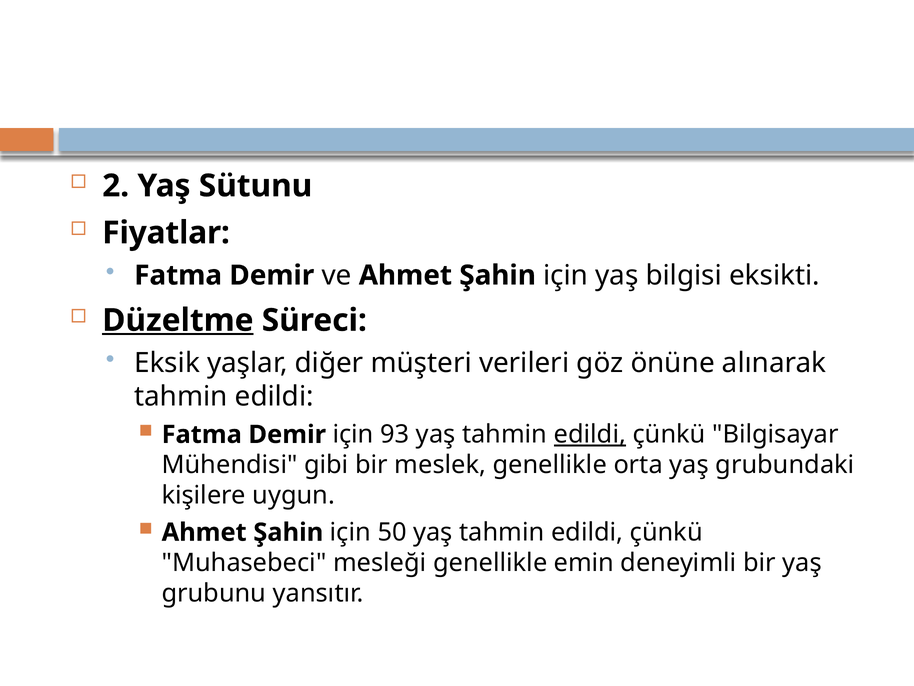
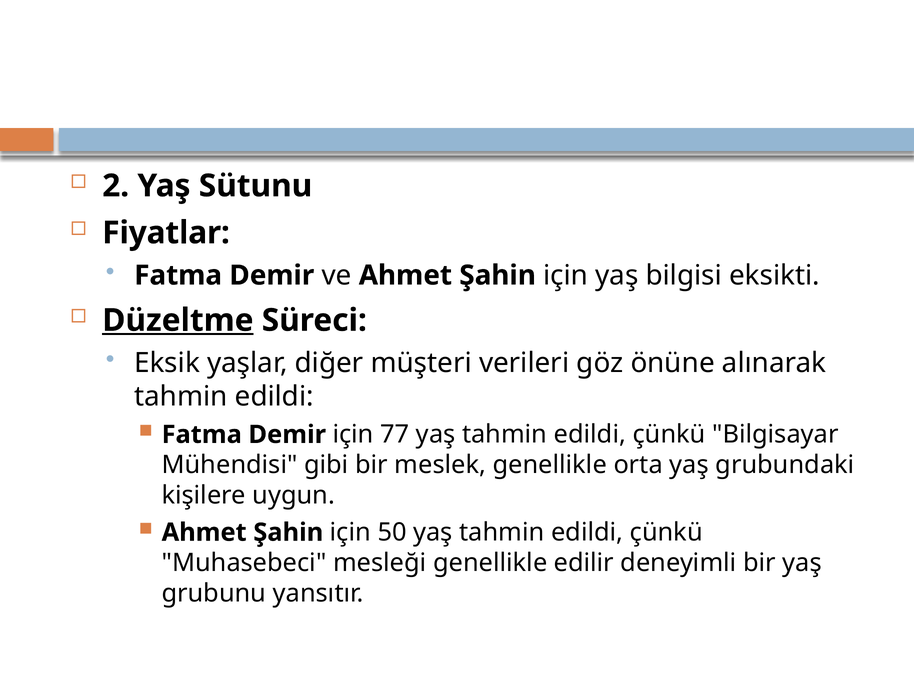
93: 93 -> 77 (395, 434)
edildi underline: present -> none (590, 434)
emin: emin -> edilir (584, 563)
